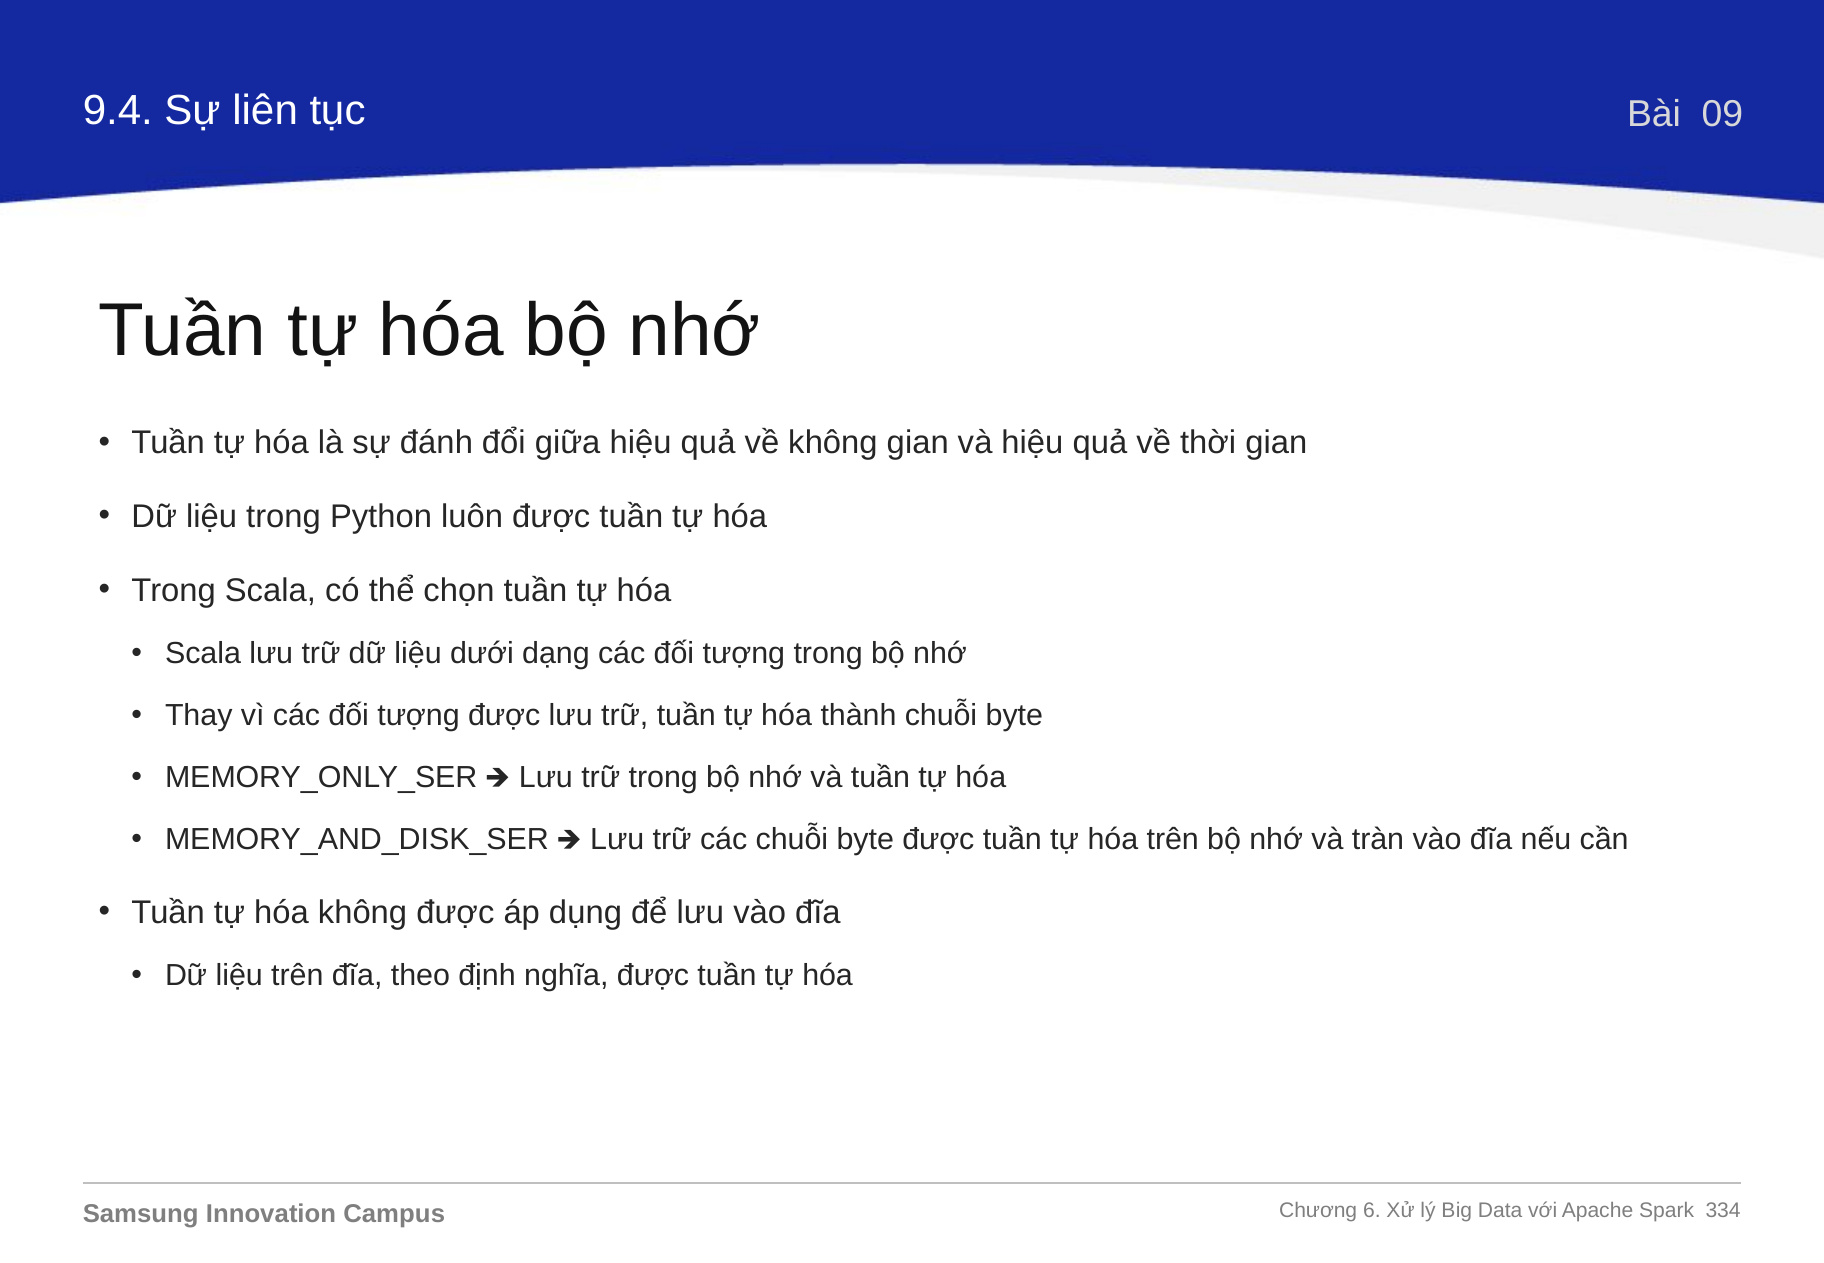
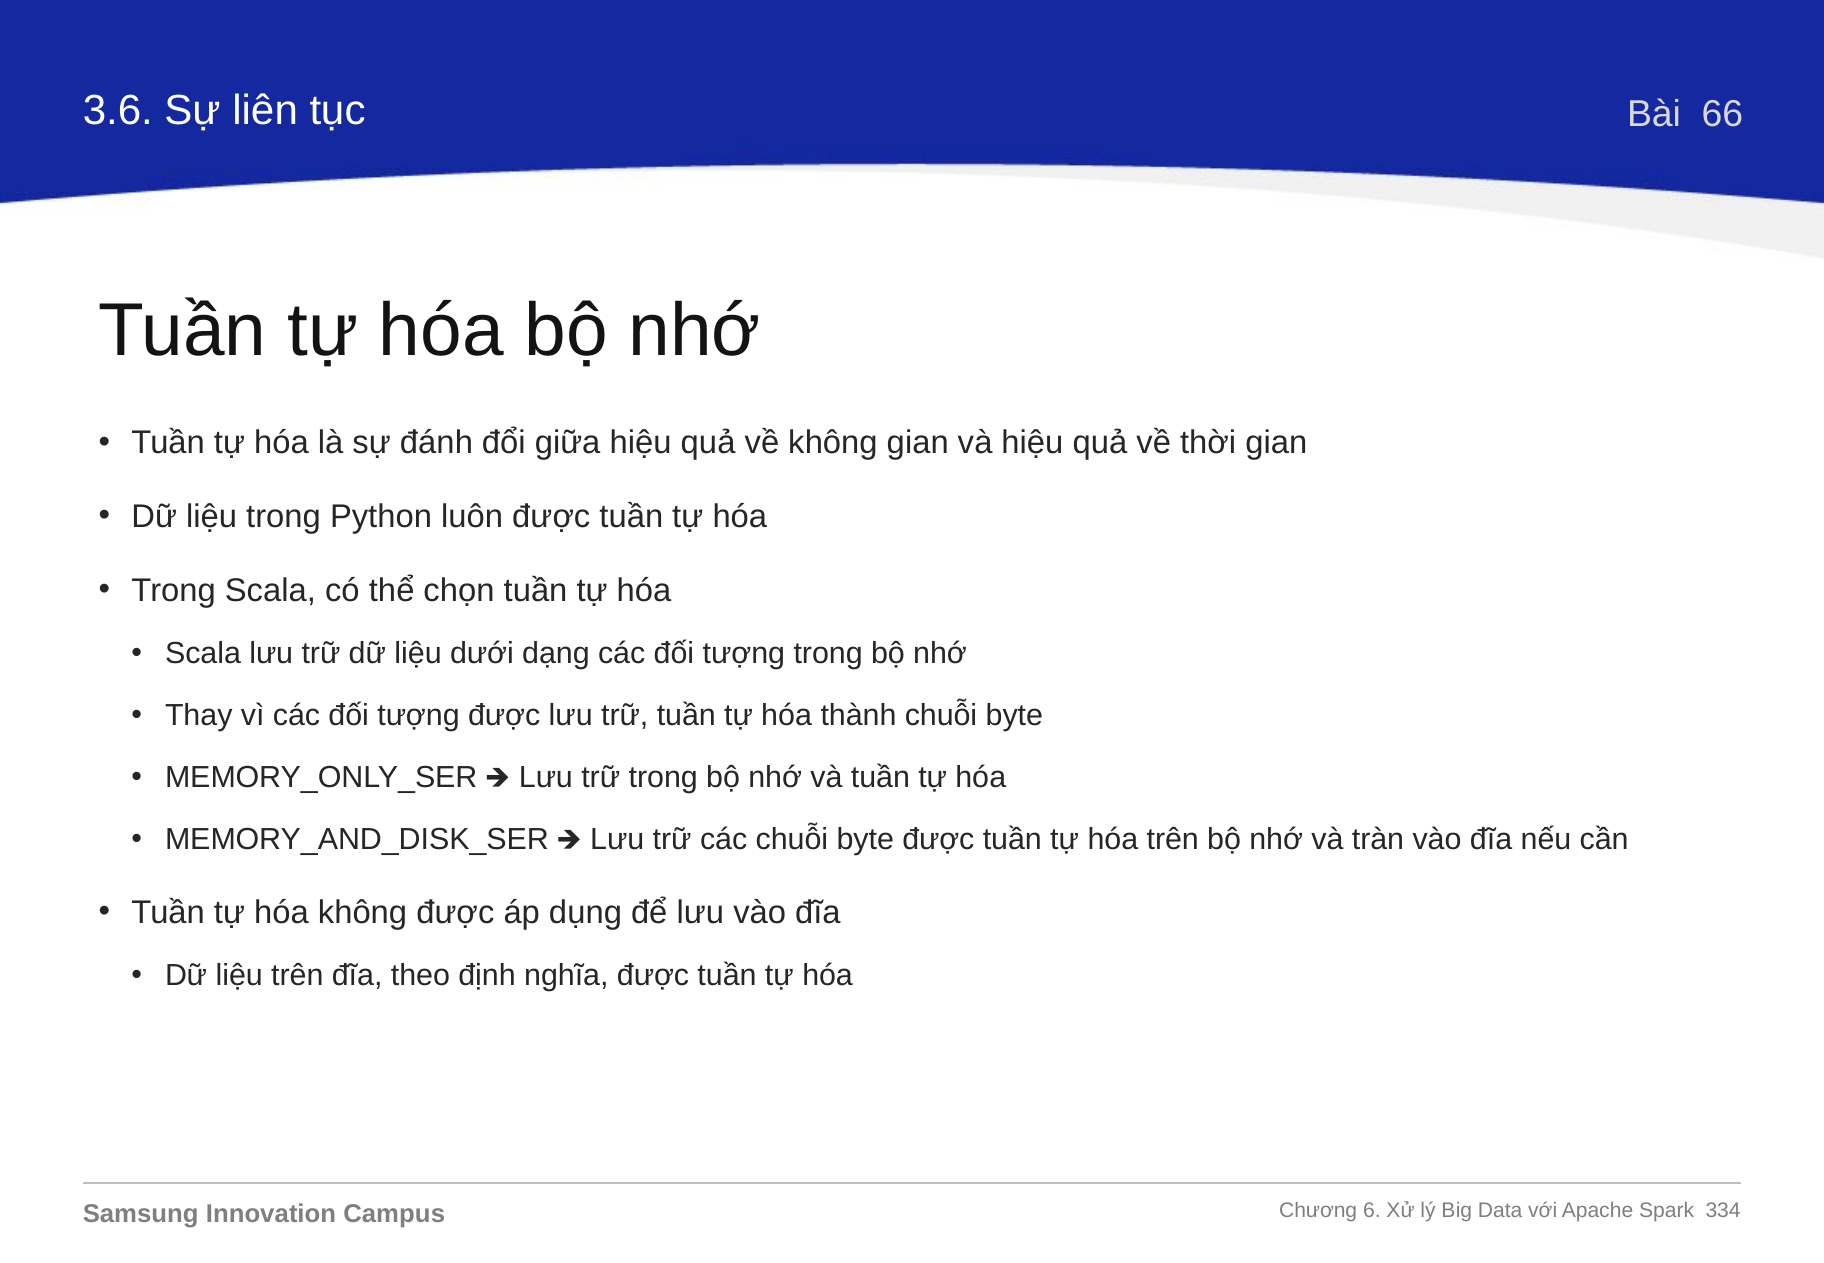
9.4: 9.4 -> 3.6 (118, 111)
09: 09 -> 66 (1722, 114)
